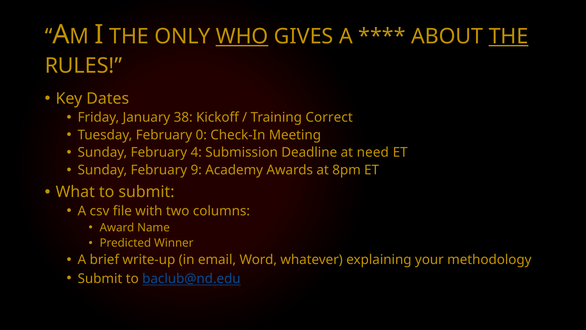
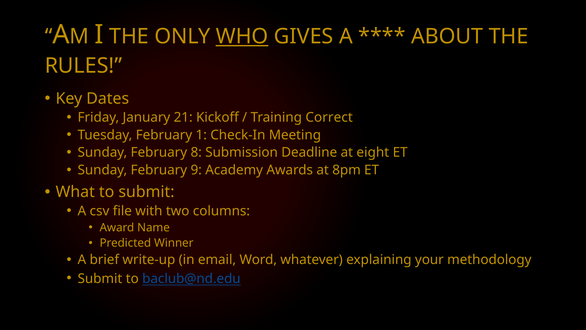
THE underline: present -> none (509, 36)
38: 38 -> 21 (183, 117)
0: 0 -> 1 (201, 135)
4: 4 -> 8 (196, 152)
need: need -> eight (373, 152)
